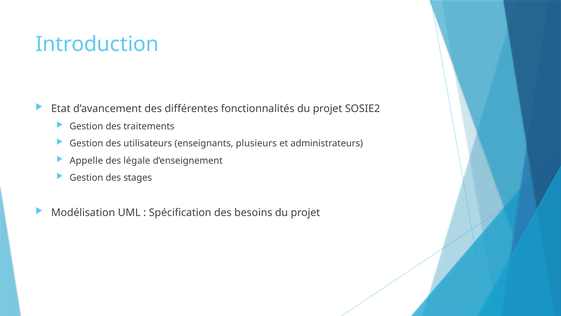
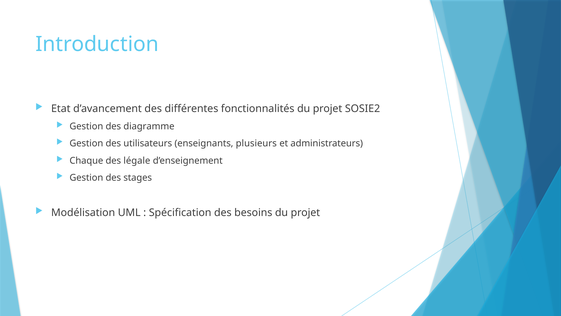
traitements: traitements -> diagramme (149, 126)
Appelle: Appelle -> Chaque (86, 160)
